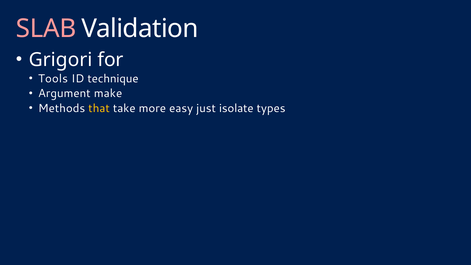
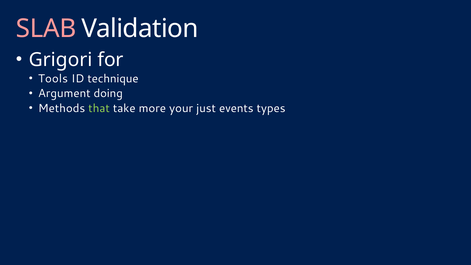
make: make -> doing (108, 93)
that colour: yellow -> light green (99, 108)
easy: easy -> your (181, 108)
isolate: isolate -> events (236, 108)
